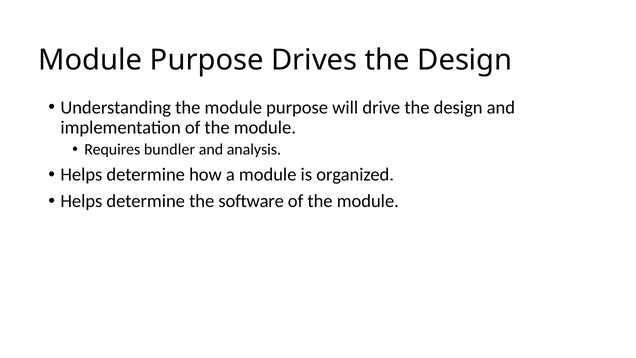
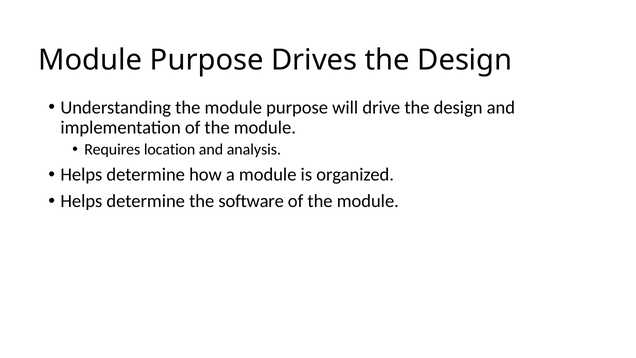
bundler: bundler -> location (170, 149)
